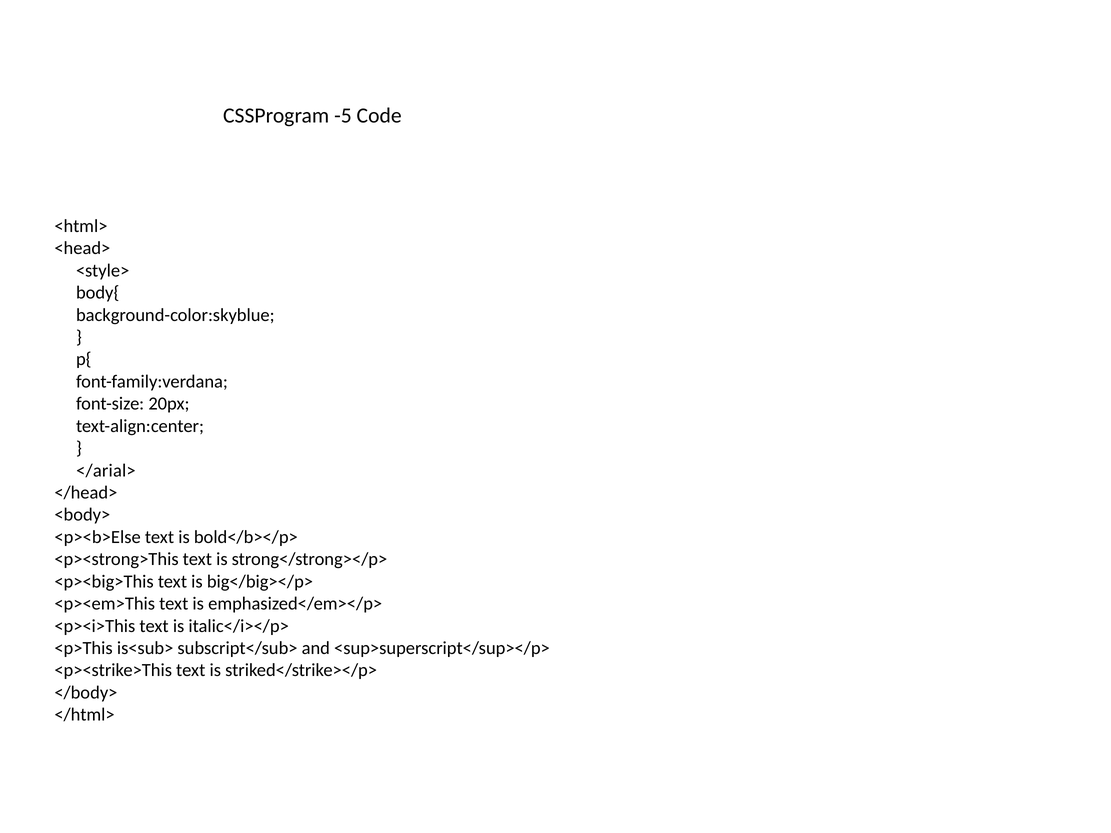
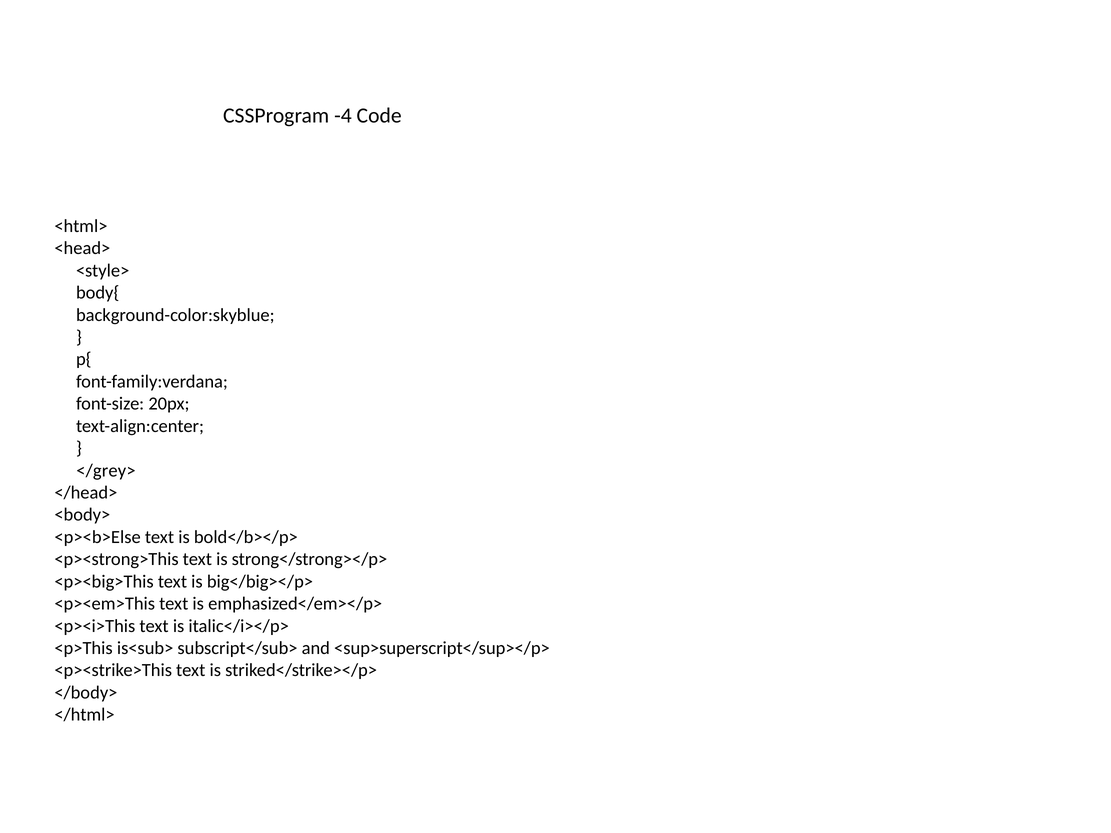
-5: -5 -> -4 (343, 115)
</arial>: </arial> -> </grey> (106, 471)
